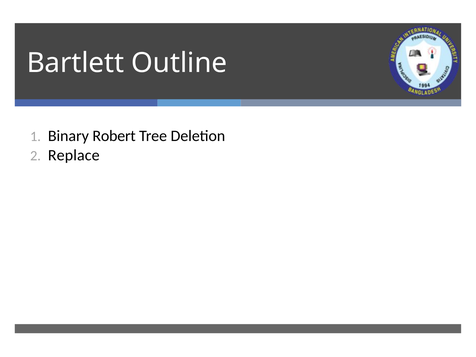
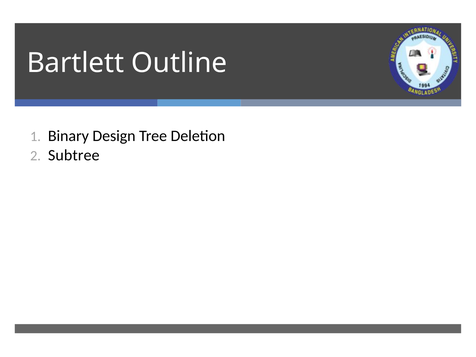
Robert: Robert -> Design (114, 136)
Replace: Replace -> Subtree (74, 155)
